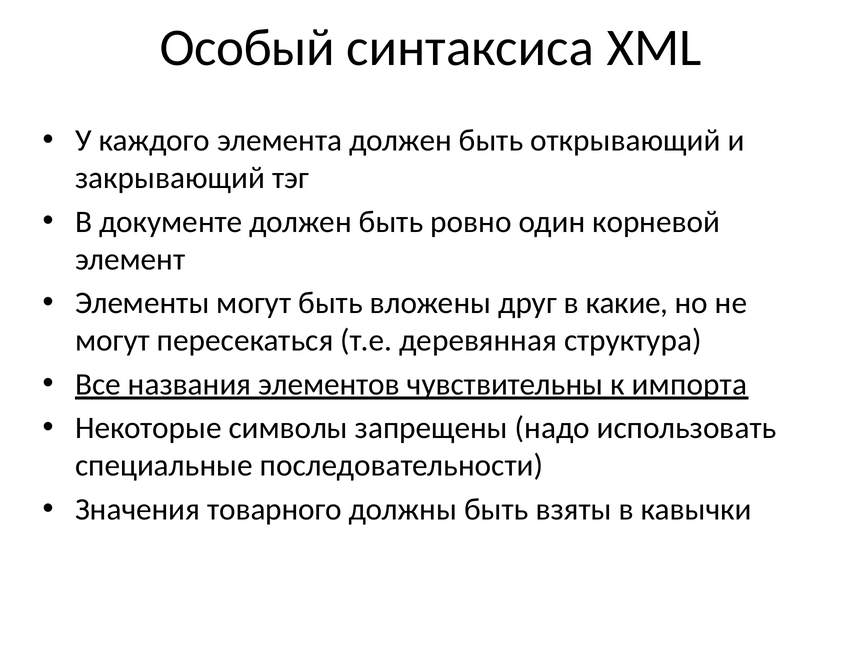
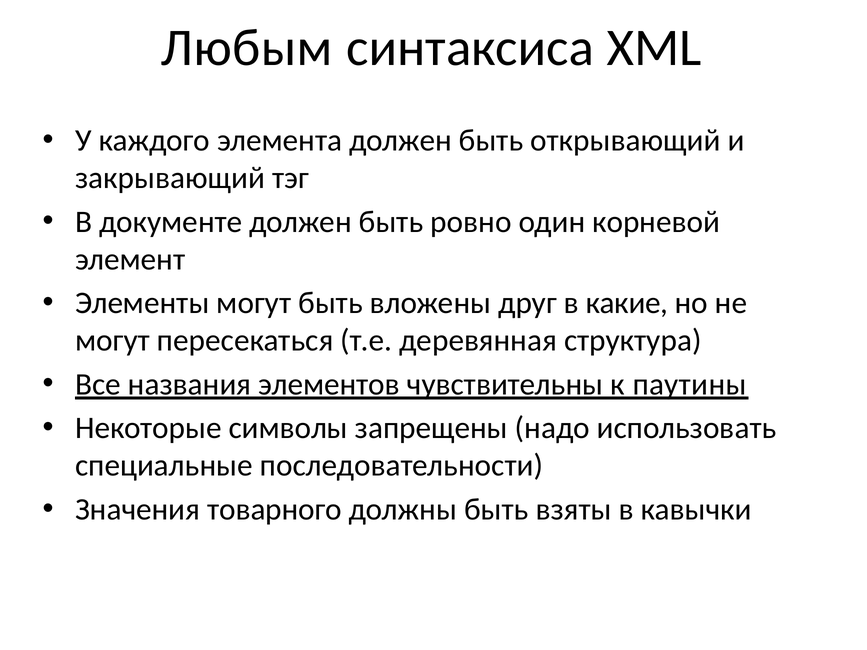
Особый: Особый -> Любым (247, 48)
импорта: импорта -> паутины (689, 384)
